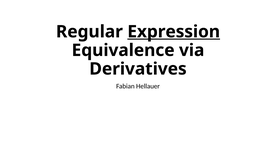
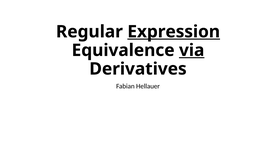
via underline: none -> present (192, 50)
